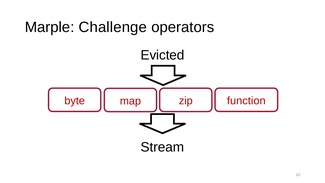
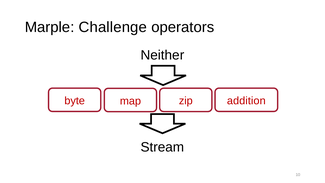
Evicted: Evicted -> Neither (162, 55)
function: function -> addition (246, 101)
